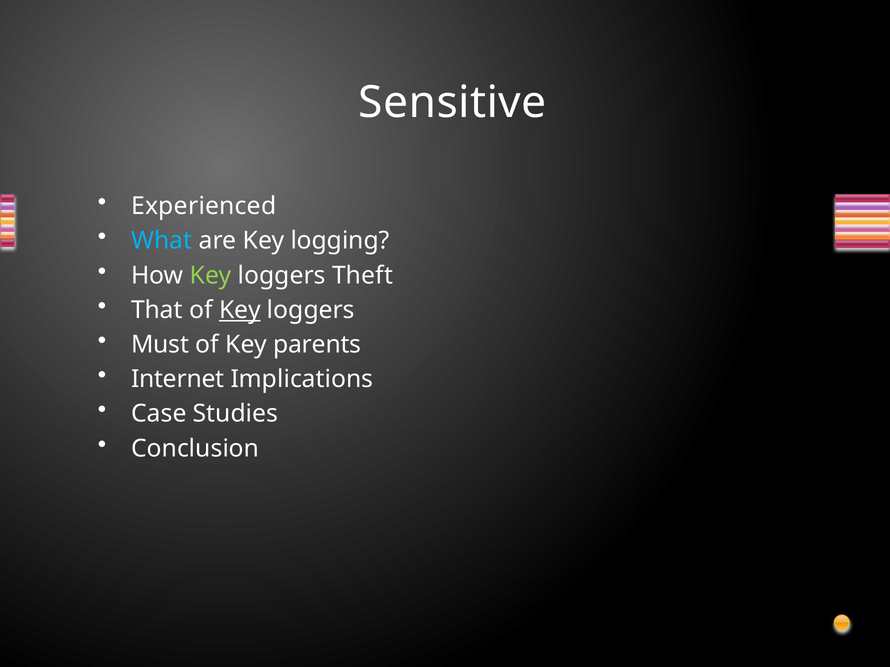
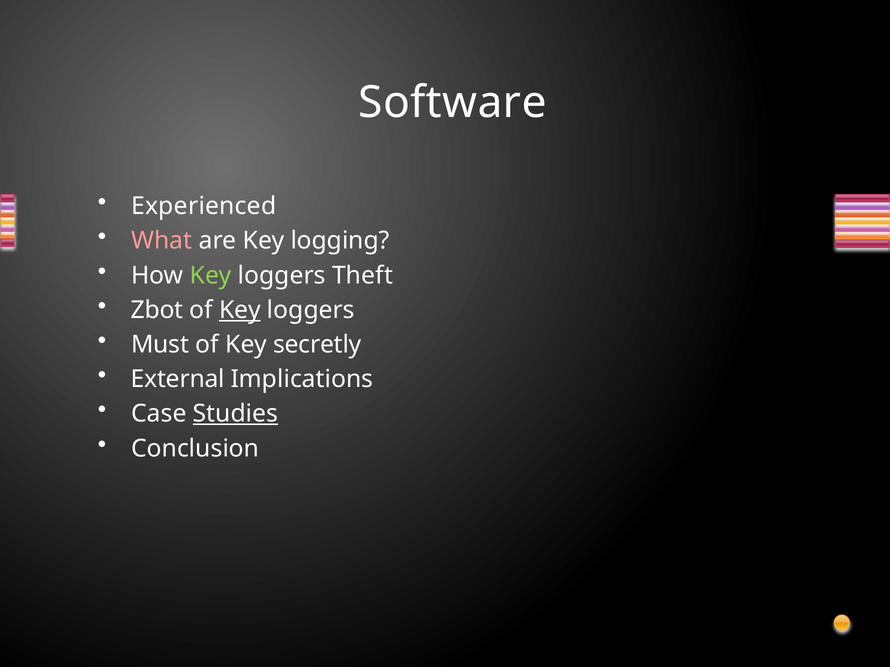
Sensitive: Sensitive -> Software (453, 102)
What colour: light blue -> pink (162, 241)
That: That -> Zbot (157, 310)
parents: parents -> secretly (317, 345)
Internet: Internet -> External (178, 379)
Studies underline: none -> present (235, 414)
